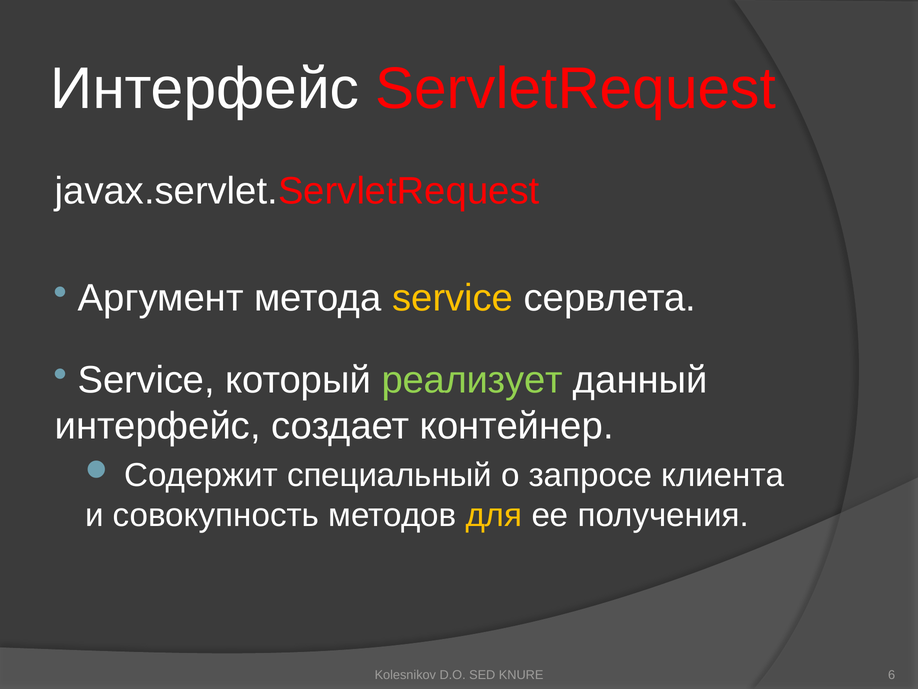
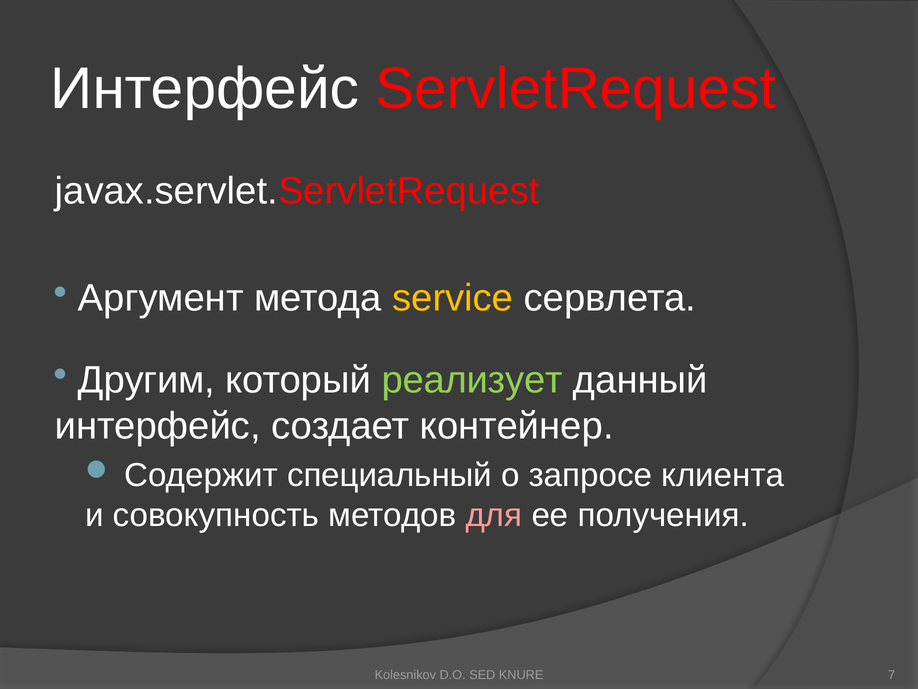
Service: Service -> Другим (146, 380)
для colour: yellow -> pink (494, 515)
6: 6 -> 7 (892, 675)
